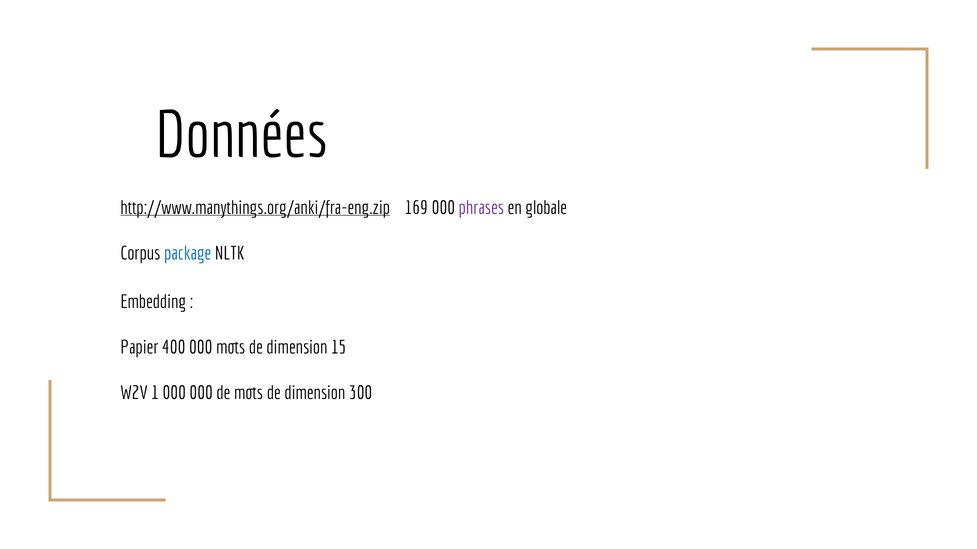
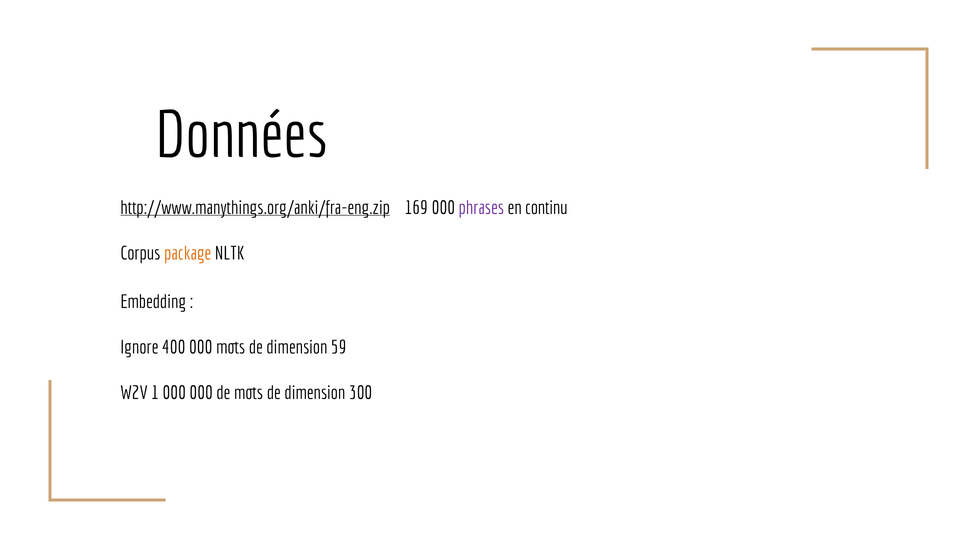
globale: globale -> continu (546, 208)
package colour: blue -> orange (188, 254)
Papier: Papier -> Ignore (139, 348)
15: 15 -> 59 (339, 348)
